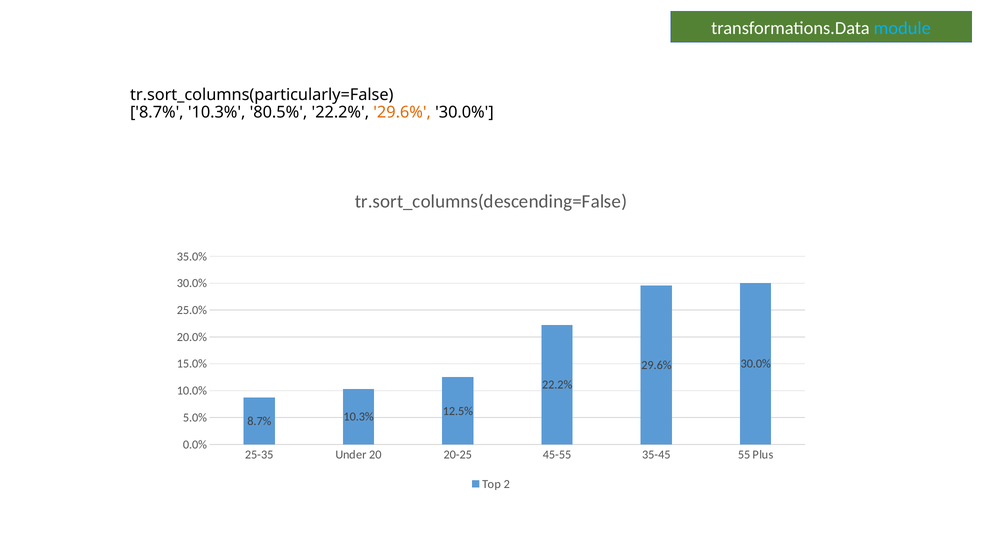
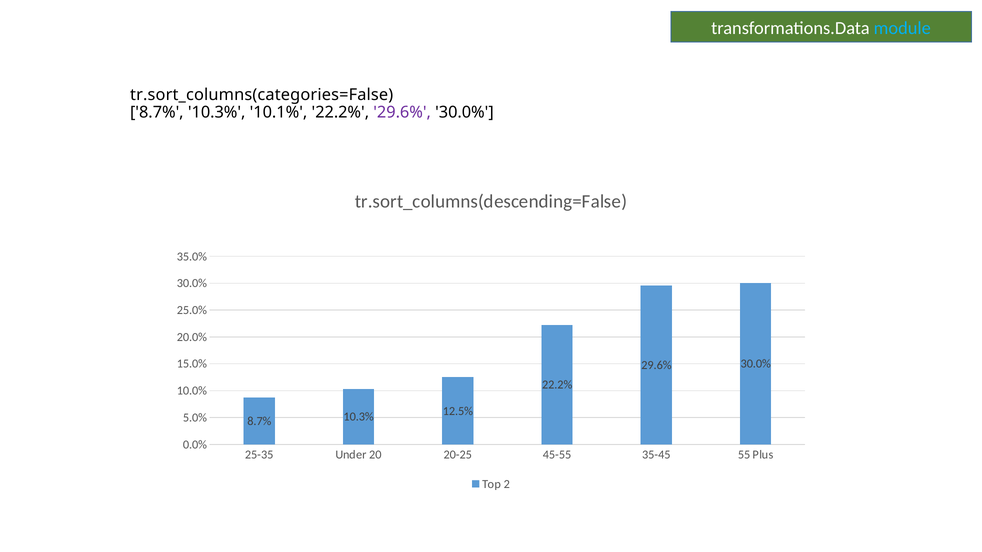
tr.sort_columns(particularly=False: tr.sort_columns(particularly=False -> tr.sort_columns(categories=False (262, 95)
80.5%: 80.5% -> 10.1% (278, 113)
29.6% colour: orange -> purple (402, 113)
